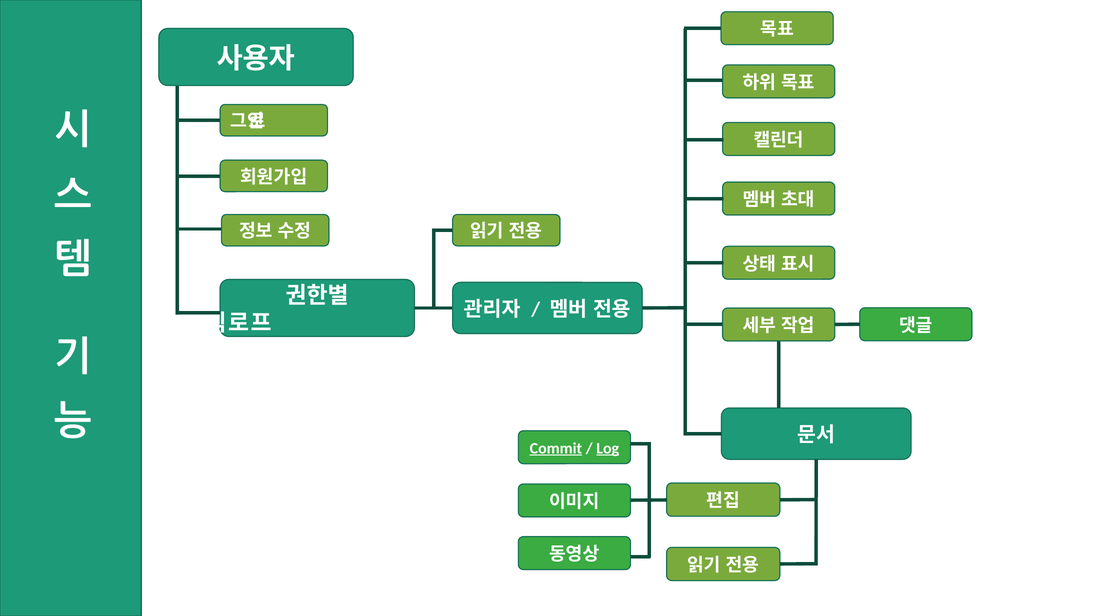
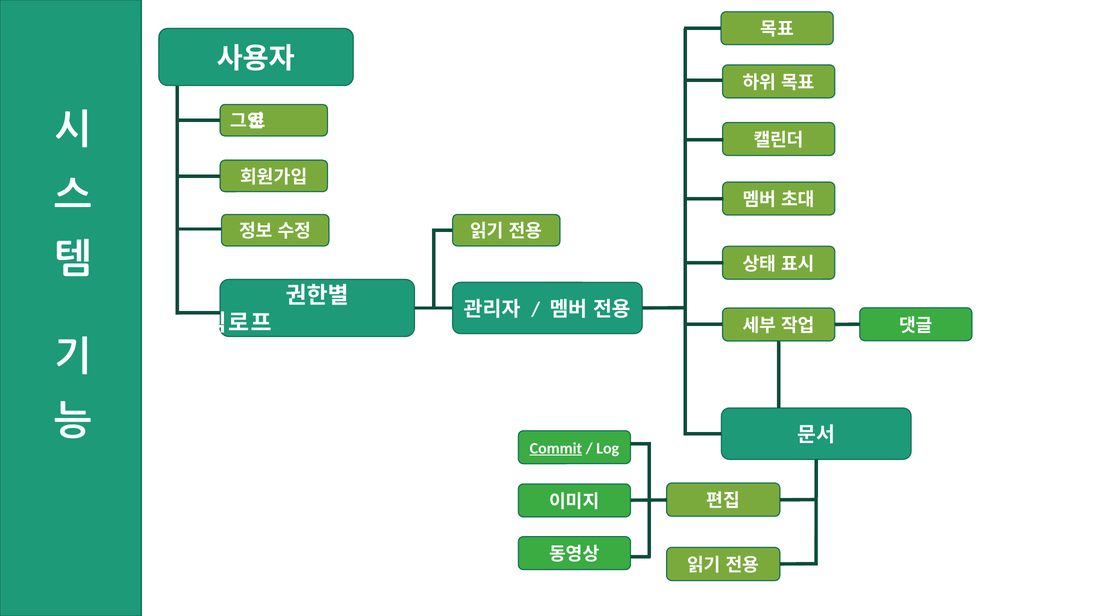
Log underline: present -> none (608, 448)
